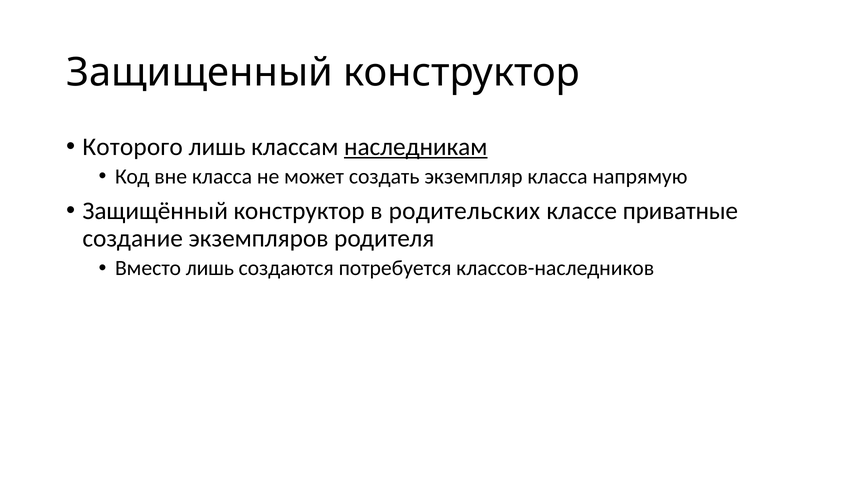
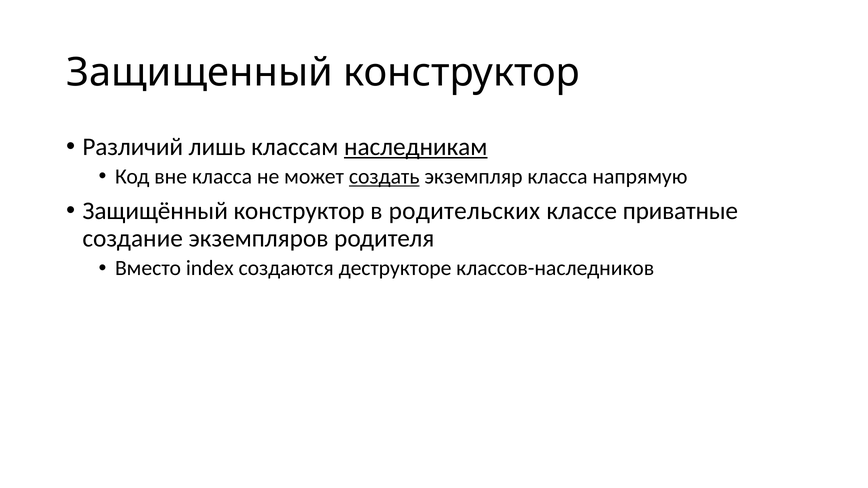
Которого: Которого -> Различий (133, 147)
создать underline: none -> present (384, 177)
Вместо лишь: лишь -> index (210, 268)
потребуется: потребуется -> деструкторе (395, 268)
